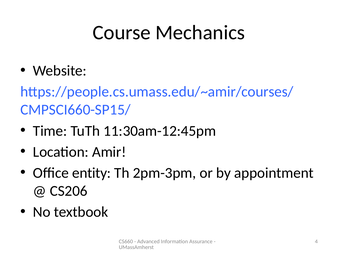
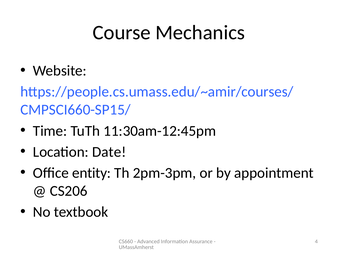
Amir: Amir -> Date (109, 152)
